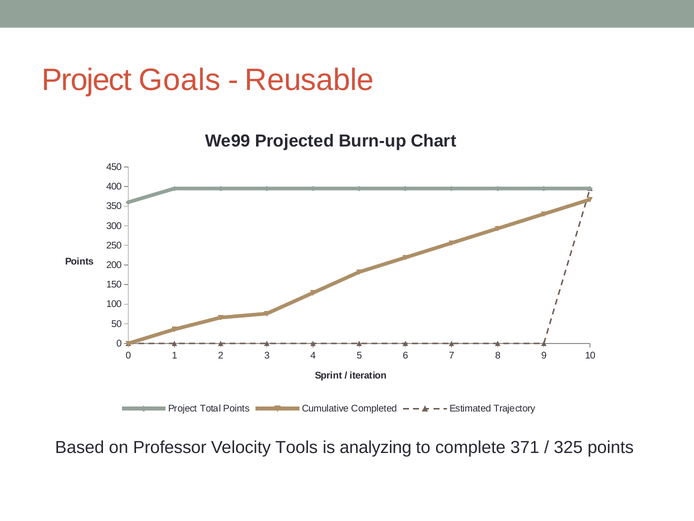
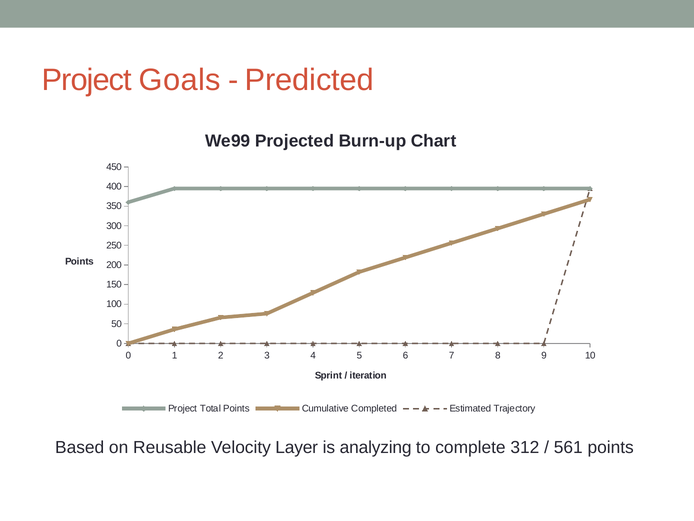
Reusable: Reusable -> Predicted (309, 80)
Professor: Professor -> Reusable (170, 447)
Tools: Tools -> Layer (297, 447)
371: 371 -> 312 (525, 447)
325: 325 -> 561 (568, 447)
